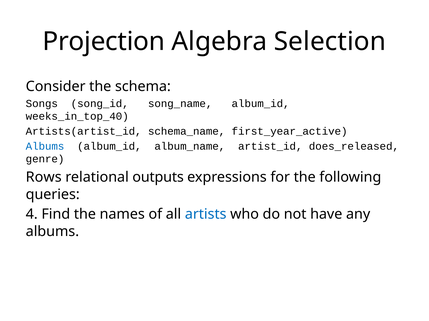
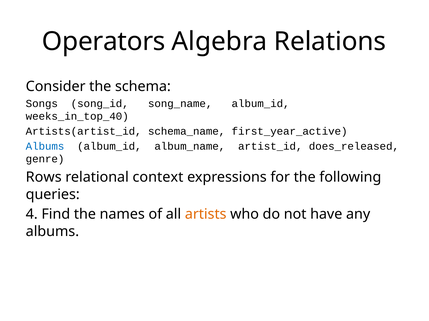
Projection: Projection -> Operators (104, 42)
Selection: Selection -> Relations (330, 42)
outputs: outputs -> context (158, 178)
artists colour: blue -> orange (206, 215)
